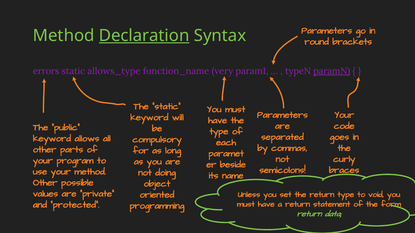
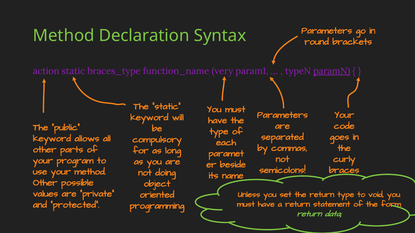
Declaration underline: present -> none (144, 36)
errors: errors -> action (46, 71)
allows_type: allows_type -> braces_type (114, 71)
